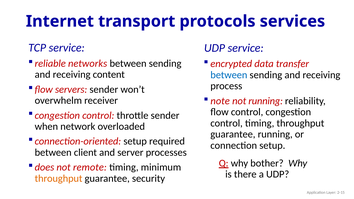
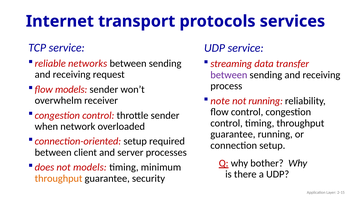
encrypted: encrypted -> streaming (231, 64)
content: content -> request (109, 75)
between colour: blue -> purple (229, 75)
flow servers: servers -> models (71, 89)
not remote: remote -> models (90, 167)
